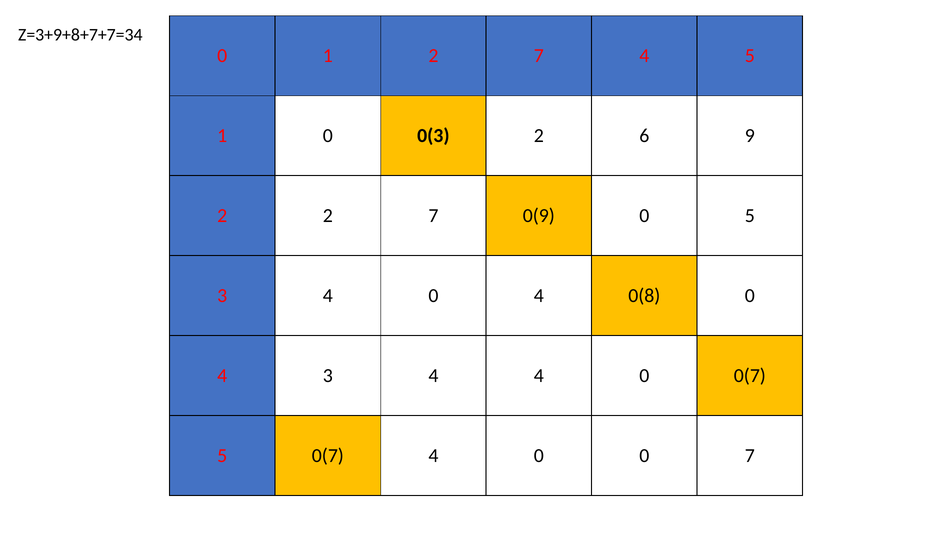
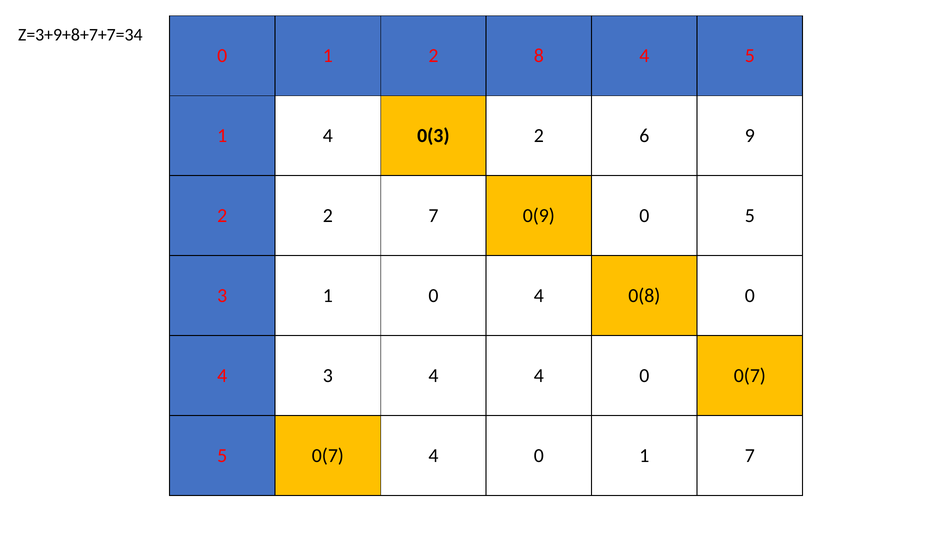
1 2 7: 7 -> 8 (539, 56)
1 0: 0 -> 4 (328, 136)
4: 4 -> 1 (328, 295)
4 0 0: 0 -> 1 (644, 455)
